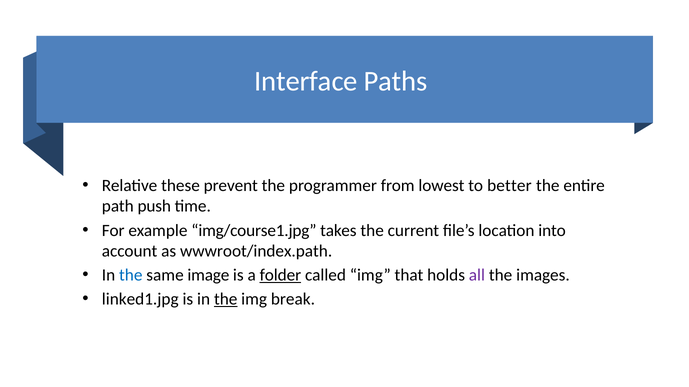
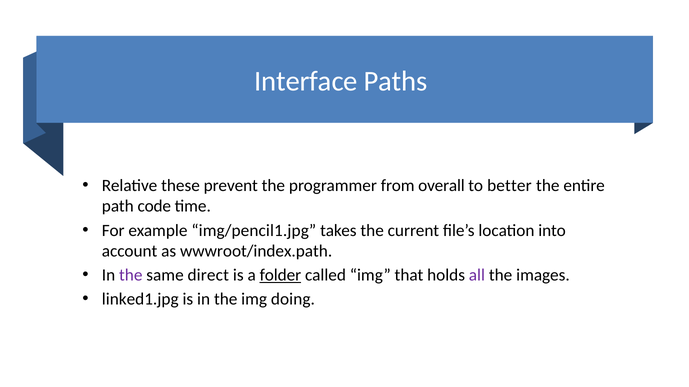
lowest: lowest -> overall (441, 186)
push: push -> code (154, 207)
img/course1.jpg: img/course1.jpg -> img/pencil1.jpg (254, 231)
the colour: blue -> purple (131, 275)
image: image -> direct (208, 275)
the underline: present -> none (226, 300)
break: break -> doing (293, 300)
